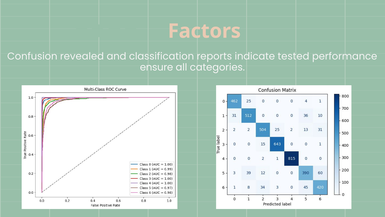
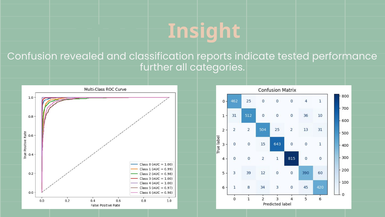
Factors: Factors -> Insight (204, 31)
ensure: ensure -> further (156, 67)
